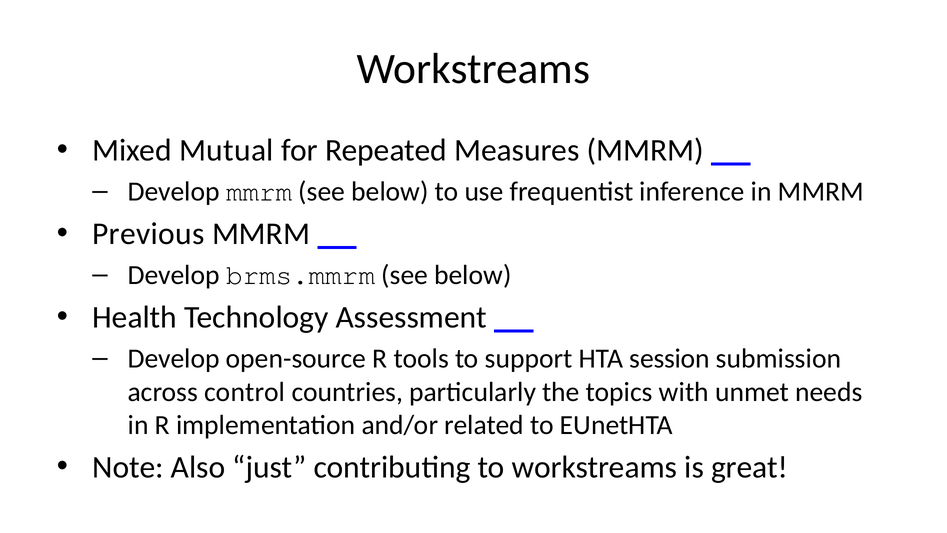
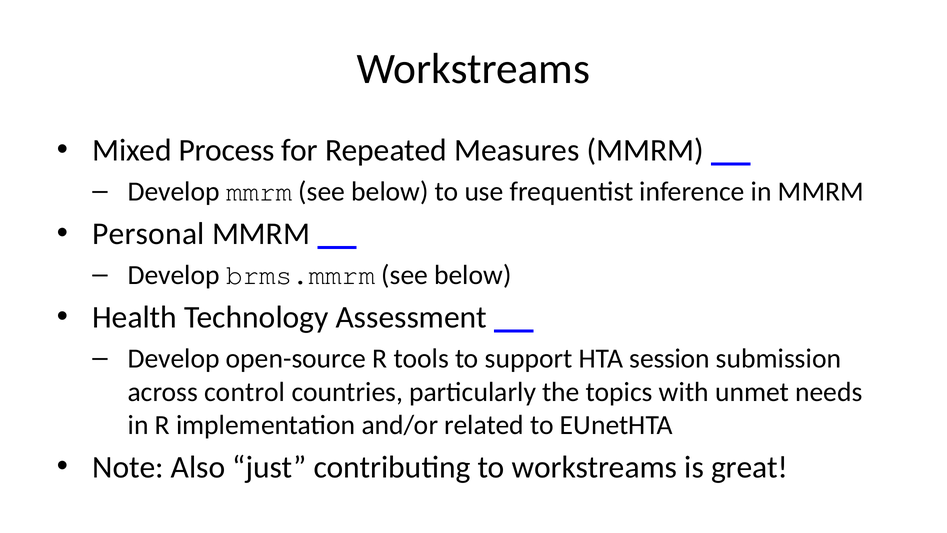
Mutual: Mutual -> Process (227, 150)
Previous: Previous -> Personal (149, 234)
